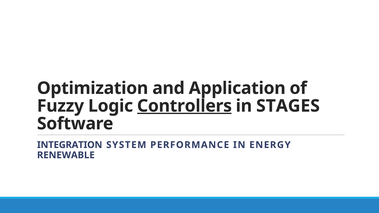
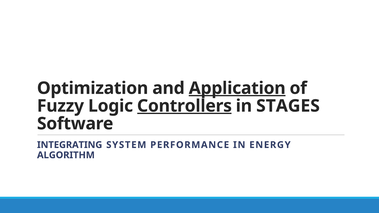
Application underline: none -> present (237, 88)
INTEGRATION: INTEGRATION -> INTEGRATING (70, 145)
RENEWABLE: RENEWABLE -> ALGORITHM (66, 155)
